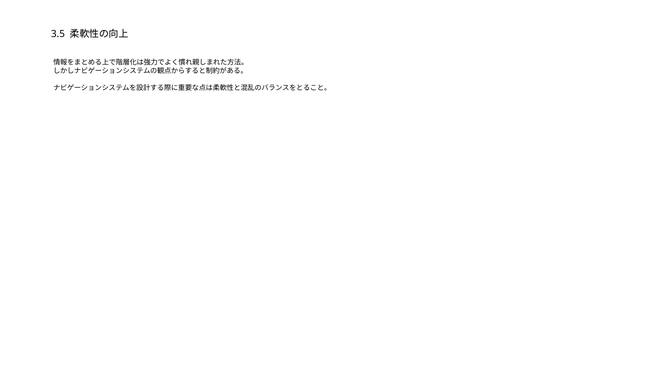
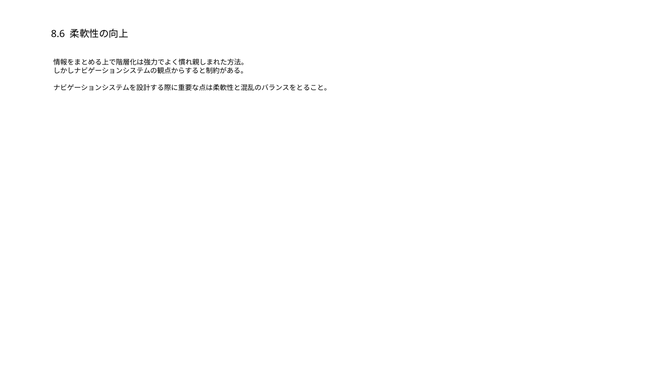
3.5: 3.5 -> 8.6 (58, 34)
